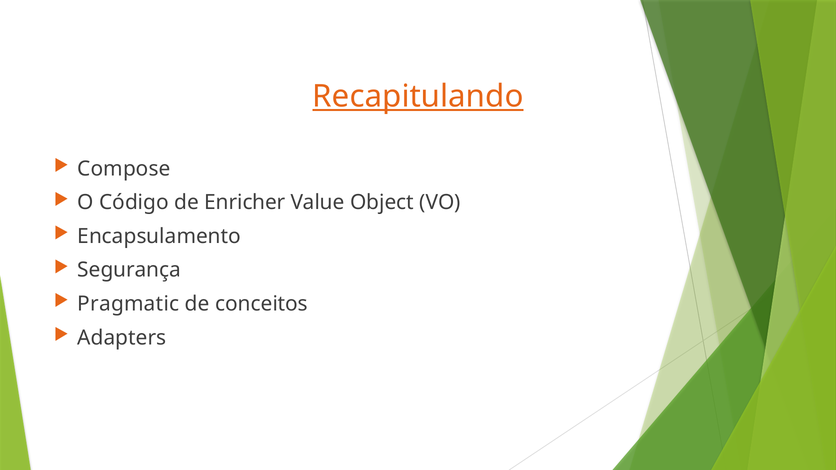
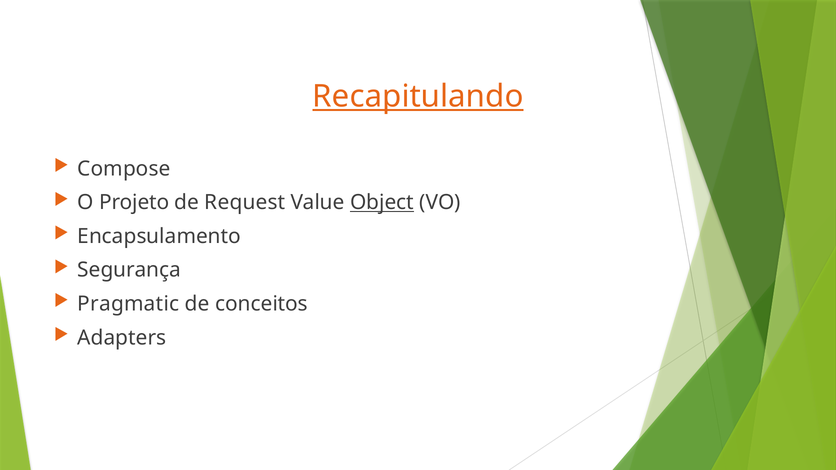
Código: Código -> Projeto (134, 203)
Enricher: Enricher -> Request (245, 203)
Object underline: none -> present (382, 203)
